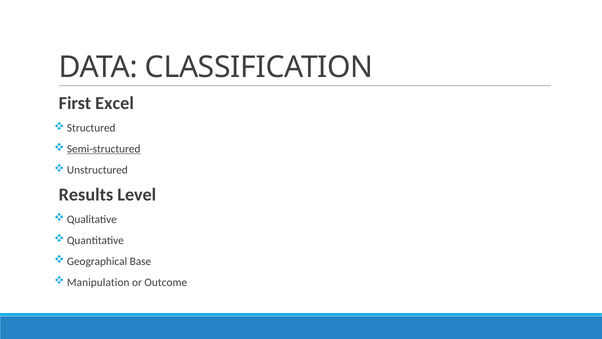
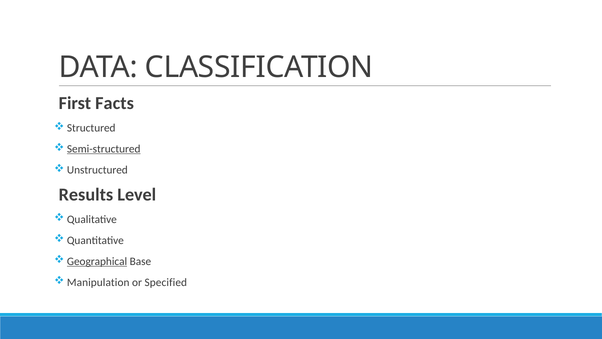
Excel: Excel -> Facts (115, 103)
Geographical underline: none -> present (97, 261)
Outcome: Outcome -> Specified (166, 282)
